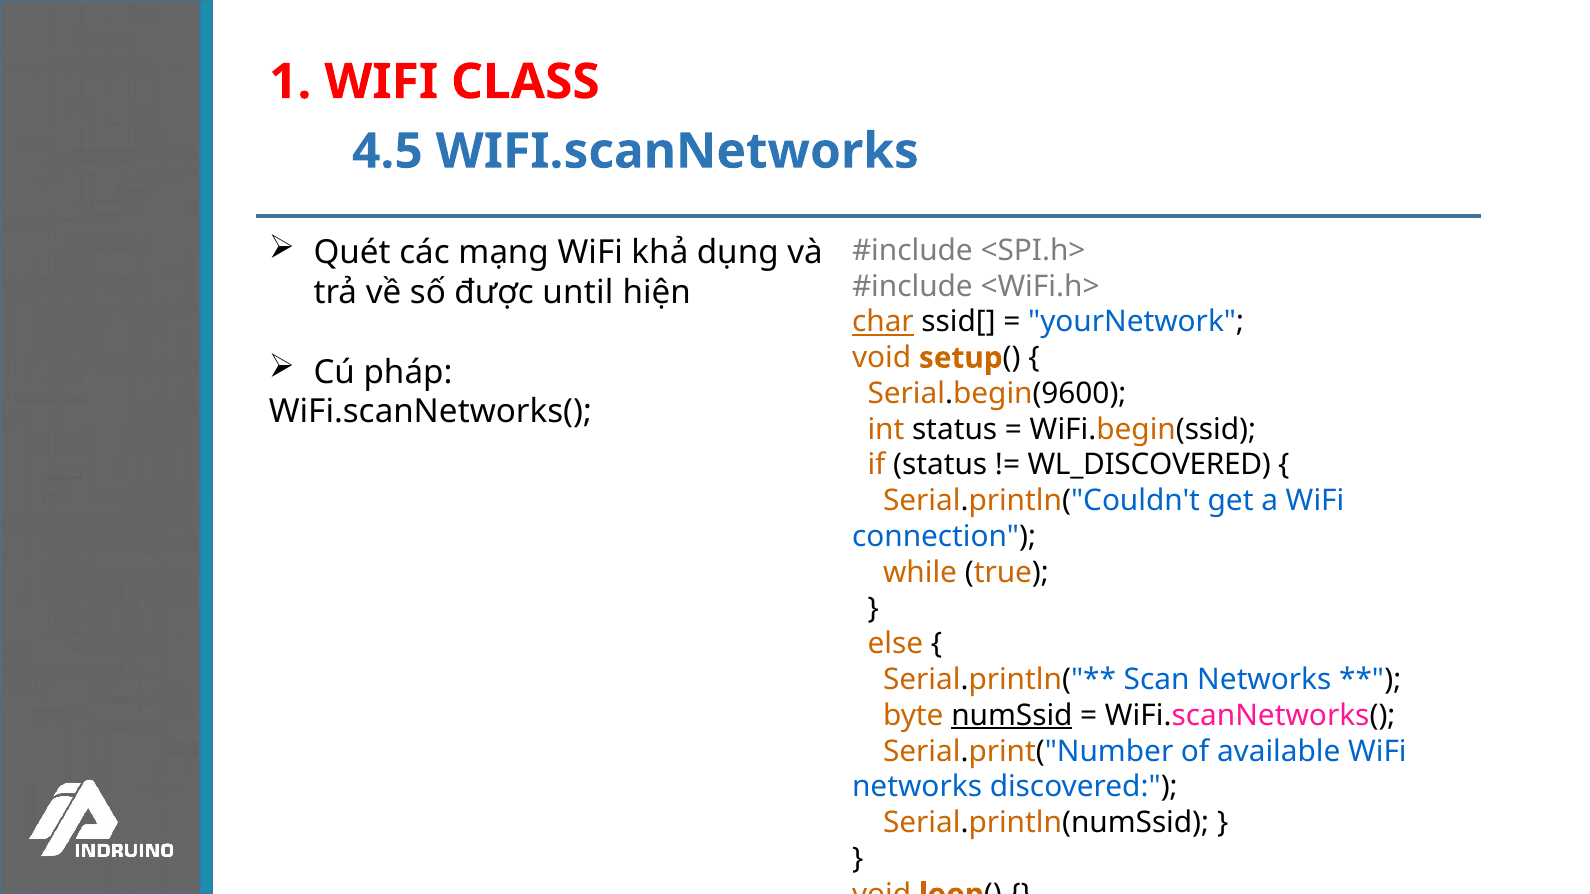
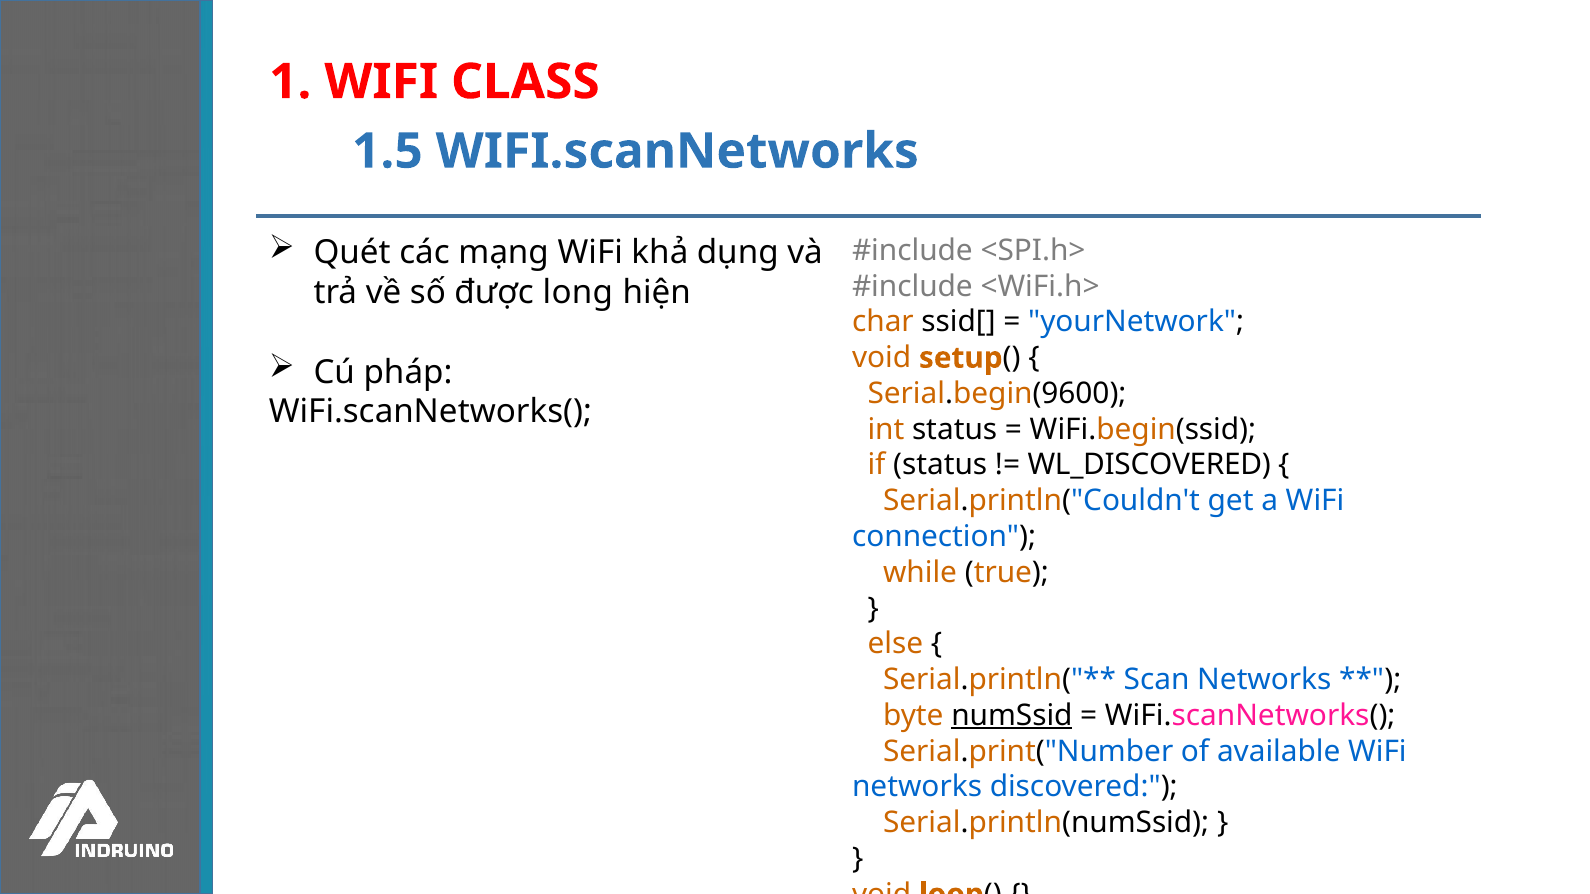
4.5: 4.5 -> 1.5 (387, 151)
until: until -> long (578, 293)
char underline: present -> none (883, 322)
